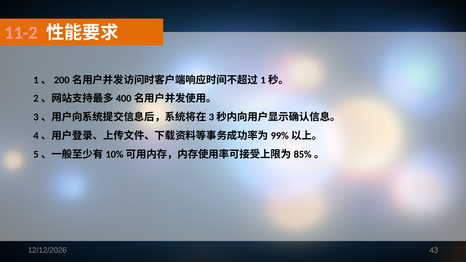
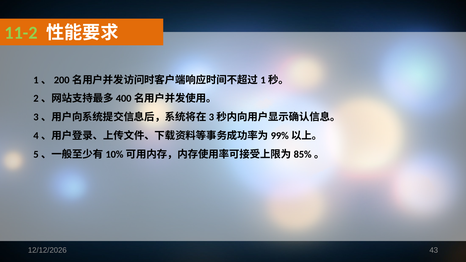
11-2 colour: pink -> light green (21, 33)
